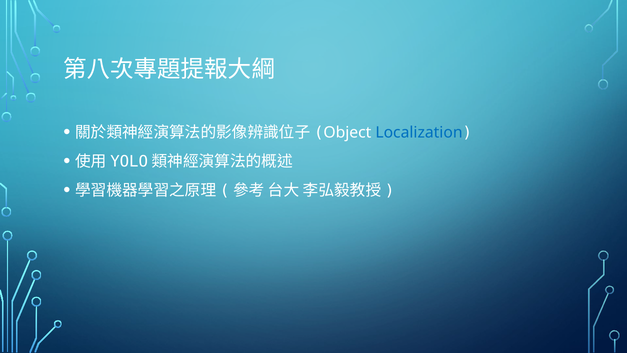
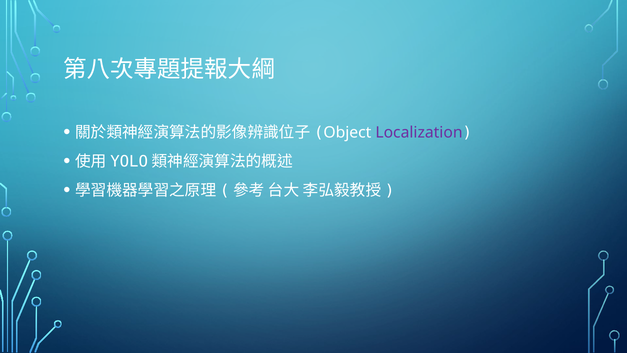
Localization colour: blue -> purple (419, 132)
